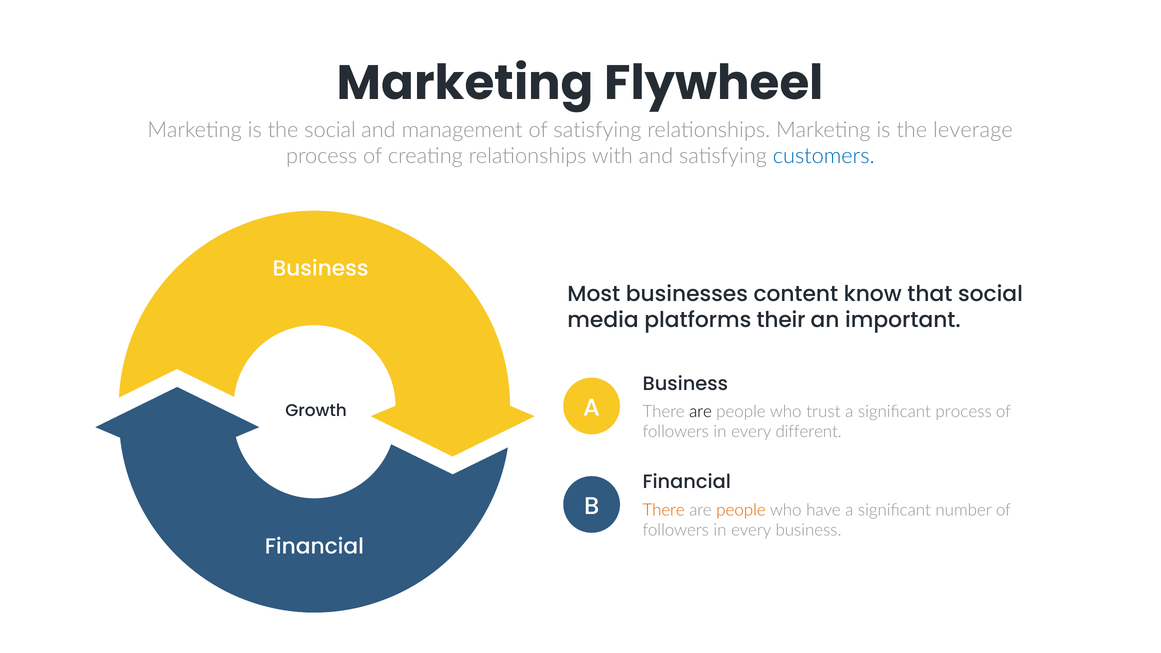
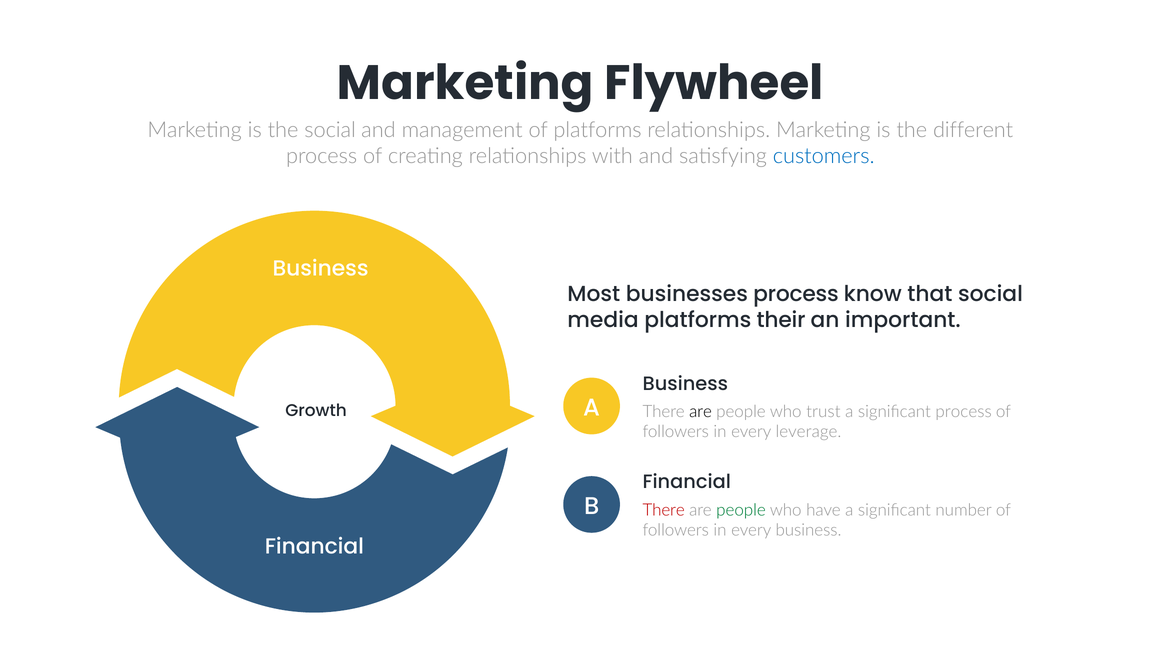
of satisfying: satisfying -> platforms (598, 130)
leverage: leverage -> different (973, 130)
businesses content: content -> process (796, 294)
different: different -> leverage (808, 432)
There colour: orange -> red (664, 510)
people colour: orange -> green (741, 510)
